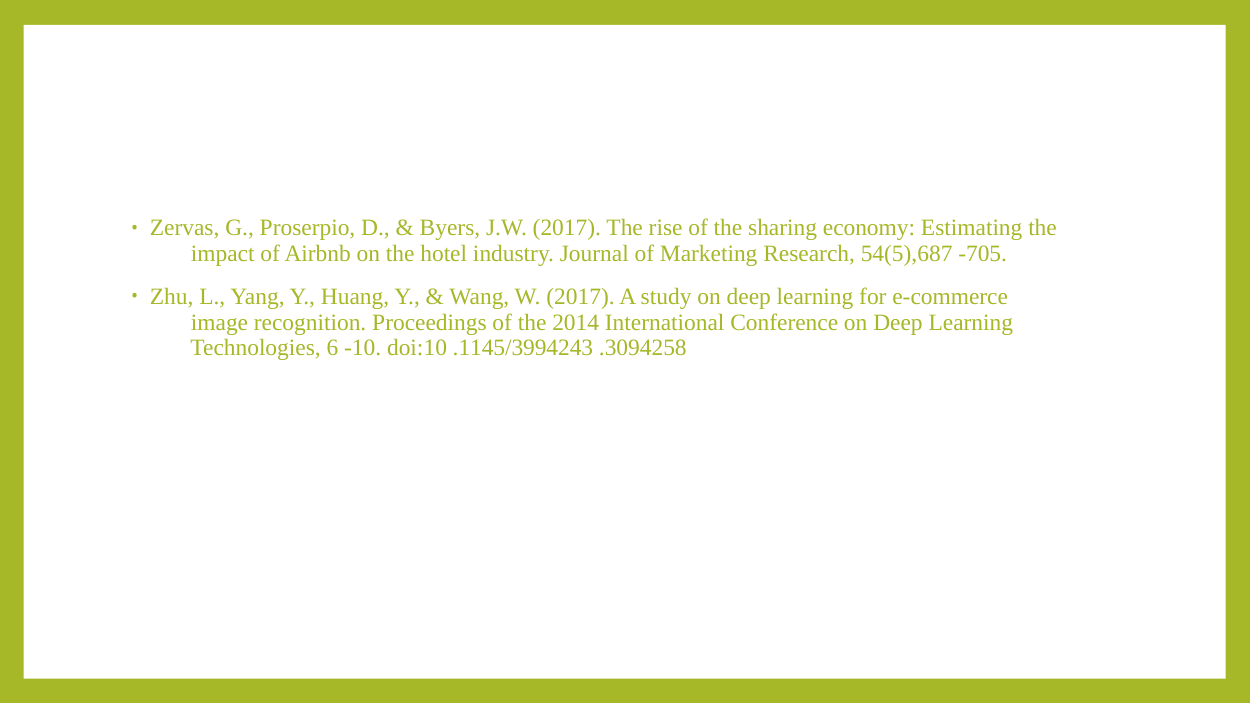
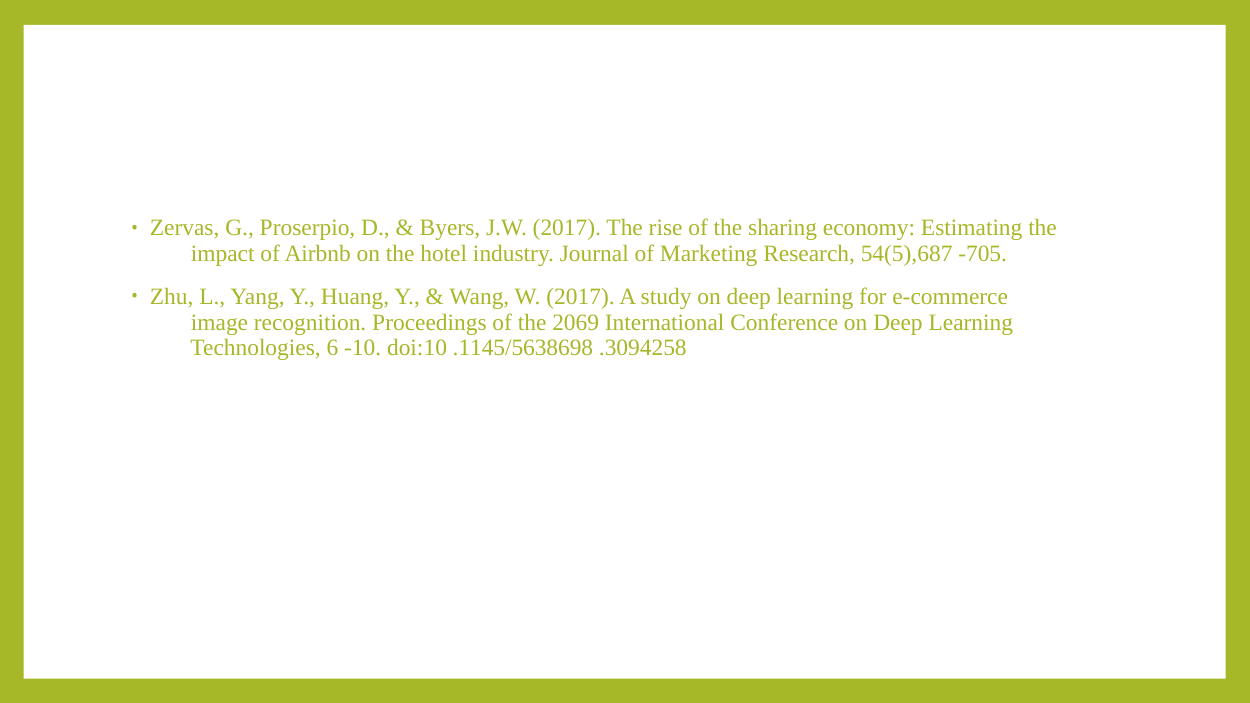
2014: 2014 -> 2069 (576, 322)
.1145/3994243: .1145/3994243 -> .1145/5638698 (523, 348)
